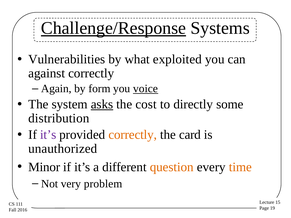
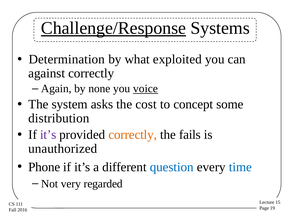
Vulnerabilities: Vulnerabilities -> Determination (67, 59)
form: form -> none (99, 89)
asks underline: present -> none (102, 104)
directly: directly -> concept (193, 104)
card: card -> fails (190, 135)
Minor: Minor -> Phone (44, 167)
question colour: orange -> blue (172, 167)
time colour: orange -> blue (240, 167)
problem: problem -> regarded (103, 184)
